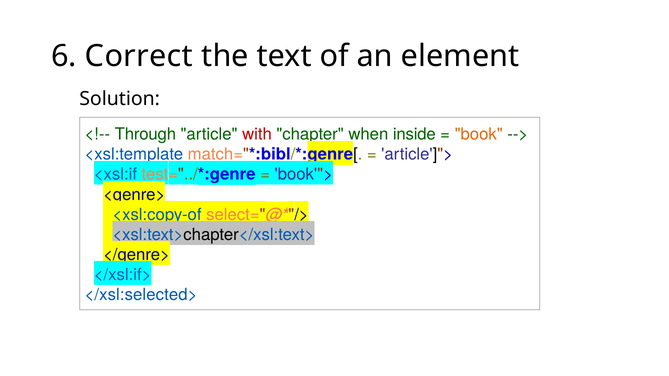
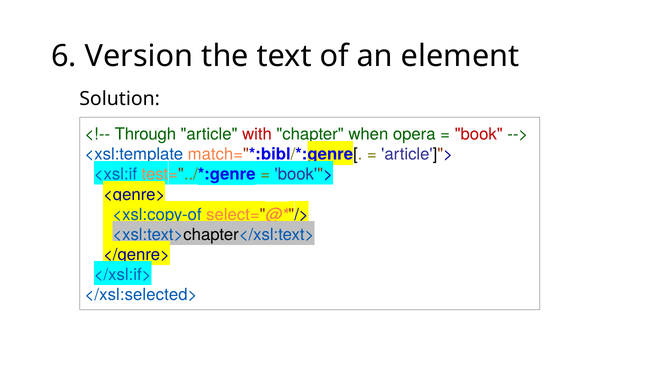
Correct: Correct -> Version (139, 56)
inside: inside -> opera (414, 134)
book colour: orange -> red (479, 134)
